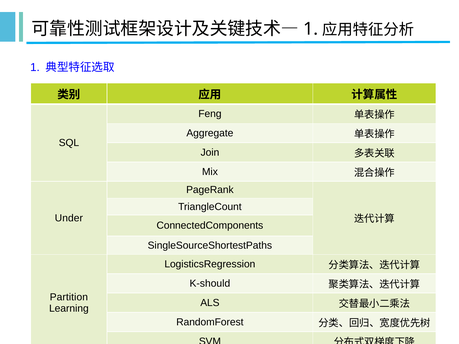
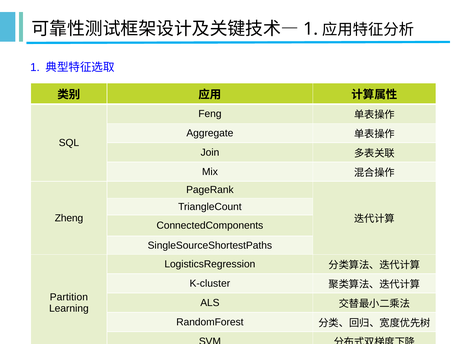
Under: Under -> Zheng (69, 218)
K-should: K-should -> K-cluster (210, 284)
